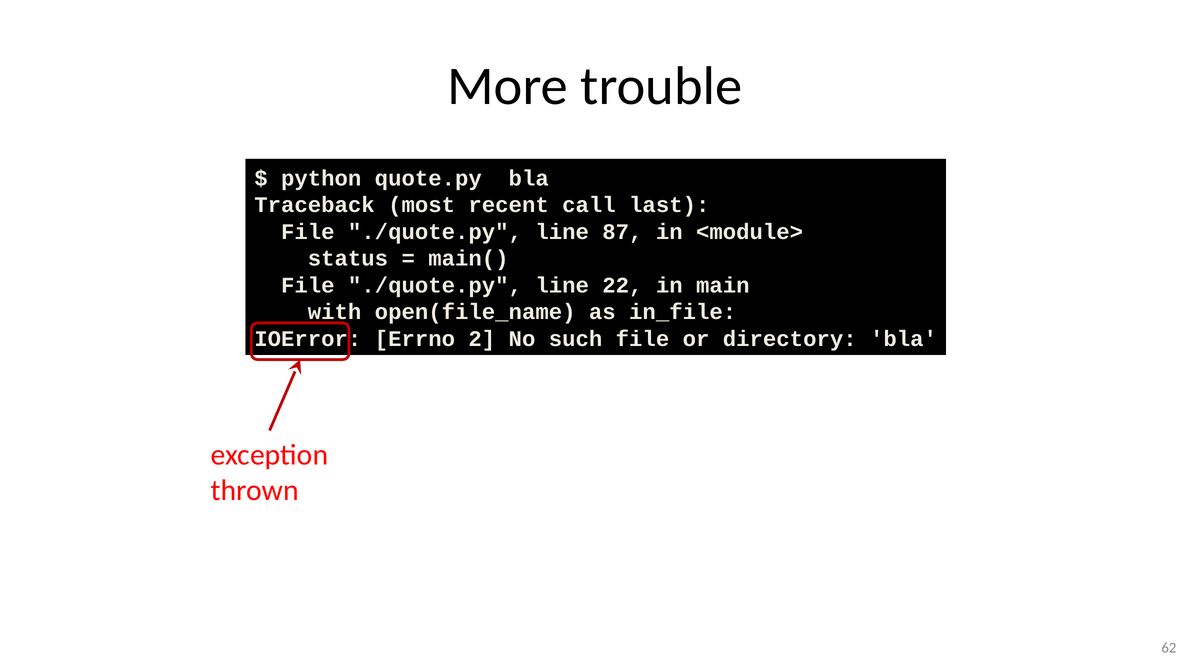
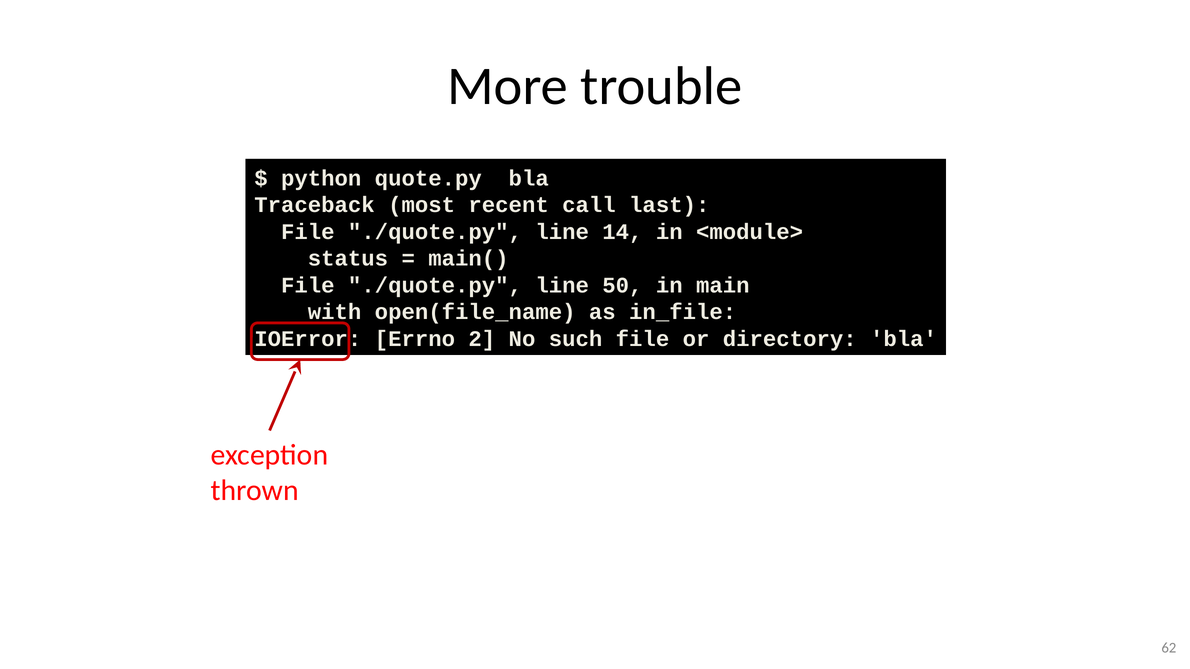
87: 87 -> 14 (622, 232)
22: 22 -> 50 (622, 285)
